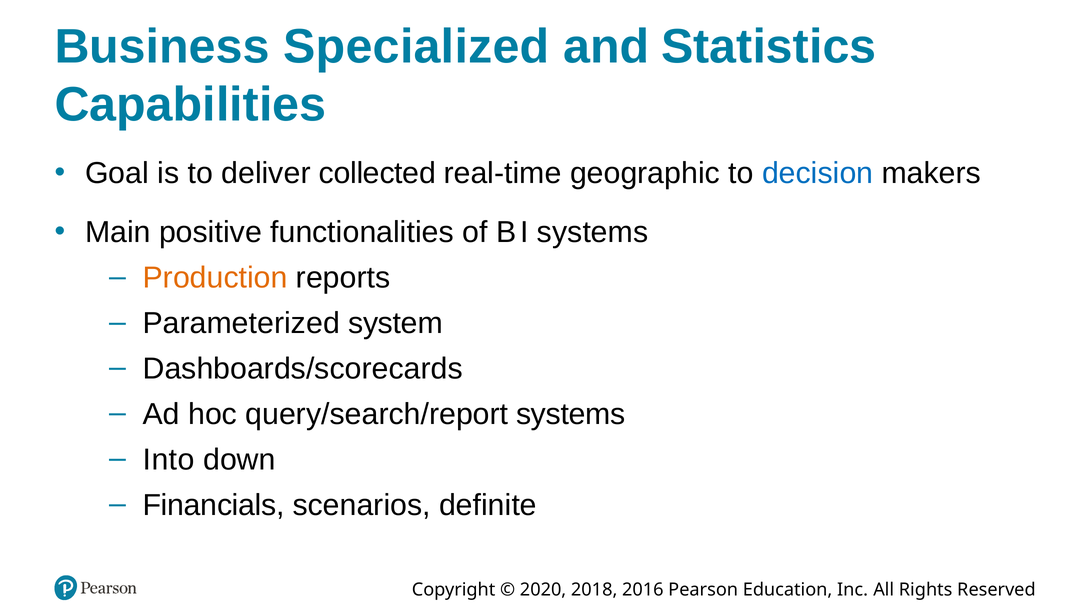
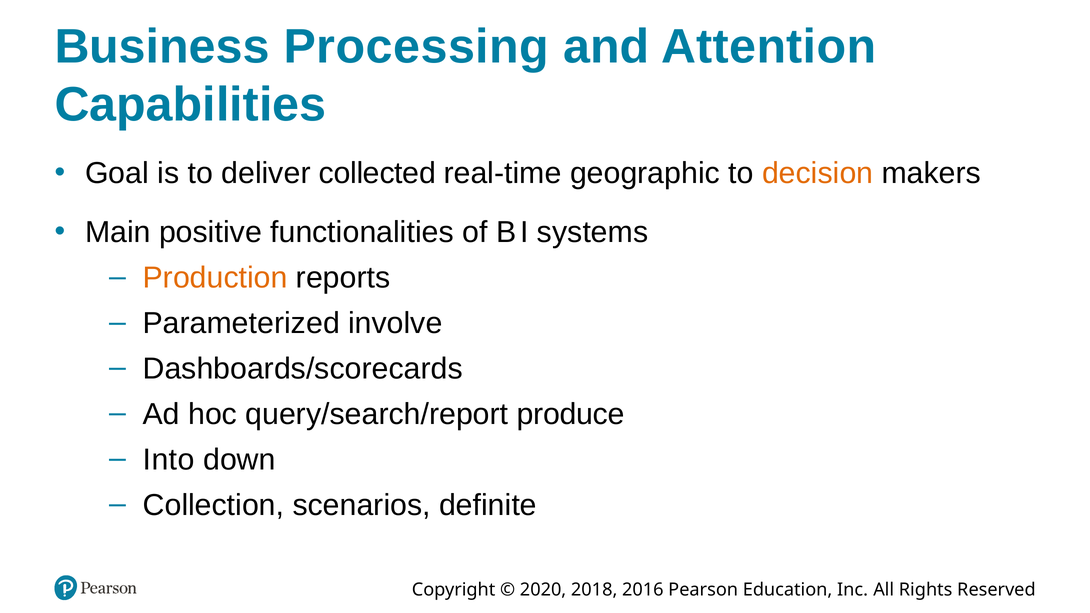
Specialized: Specialized -> Processing (416, 47)
Statistics: Statistics -> Attention (769, 47)
decision colour: blue -> orange (818, 173)
system: system -> involve (395, 323)
query/search/report systems: systems -> produce (571, 414)
Financials: Financials -> Collection (213, 505)
